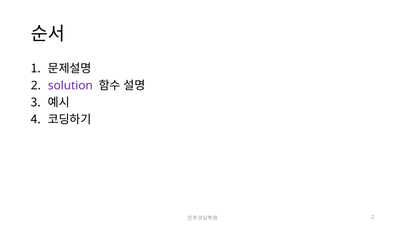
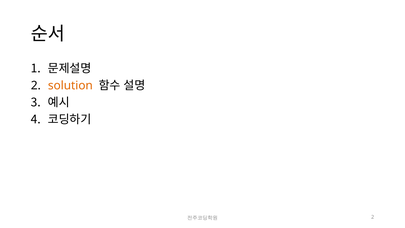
solution colour: purple -> orange (70, 85)
